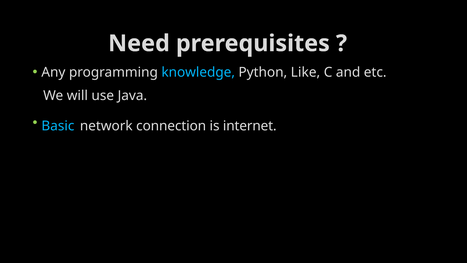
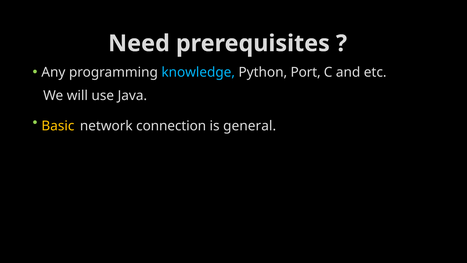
Like: Like -> Port (306, 72)
Basic colour: light blue -> yellow (58, 126)
internet: internet -> general (250, 126)
